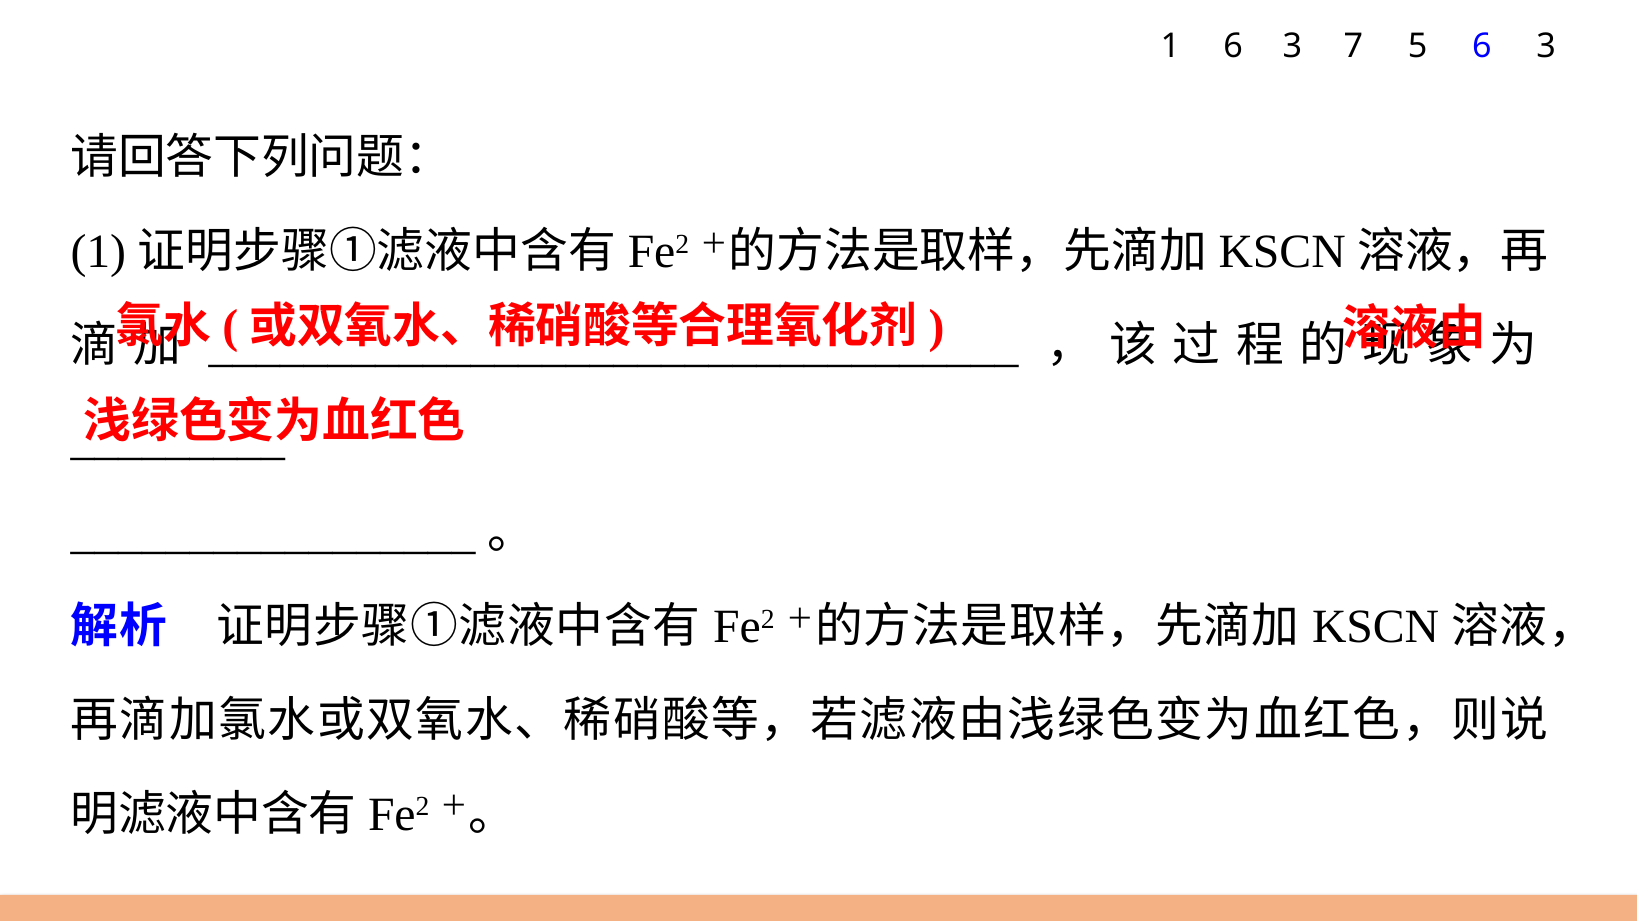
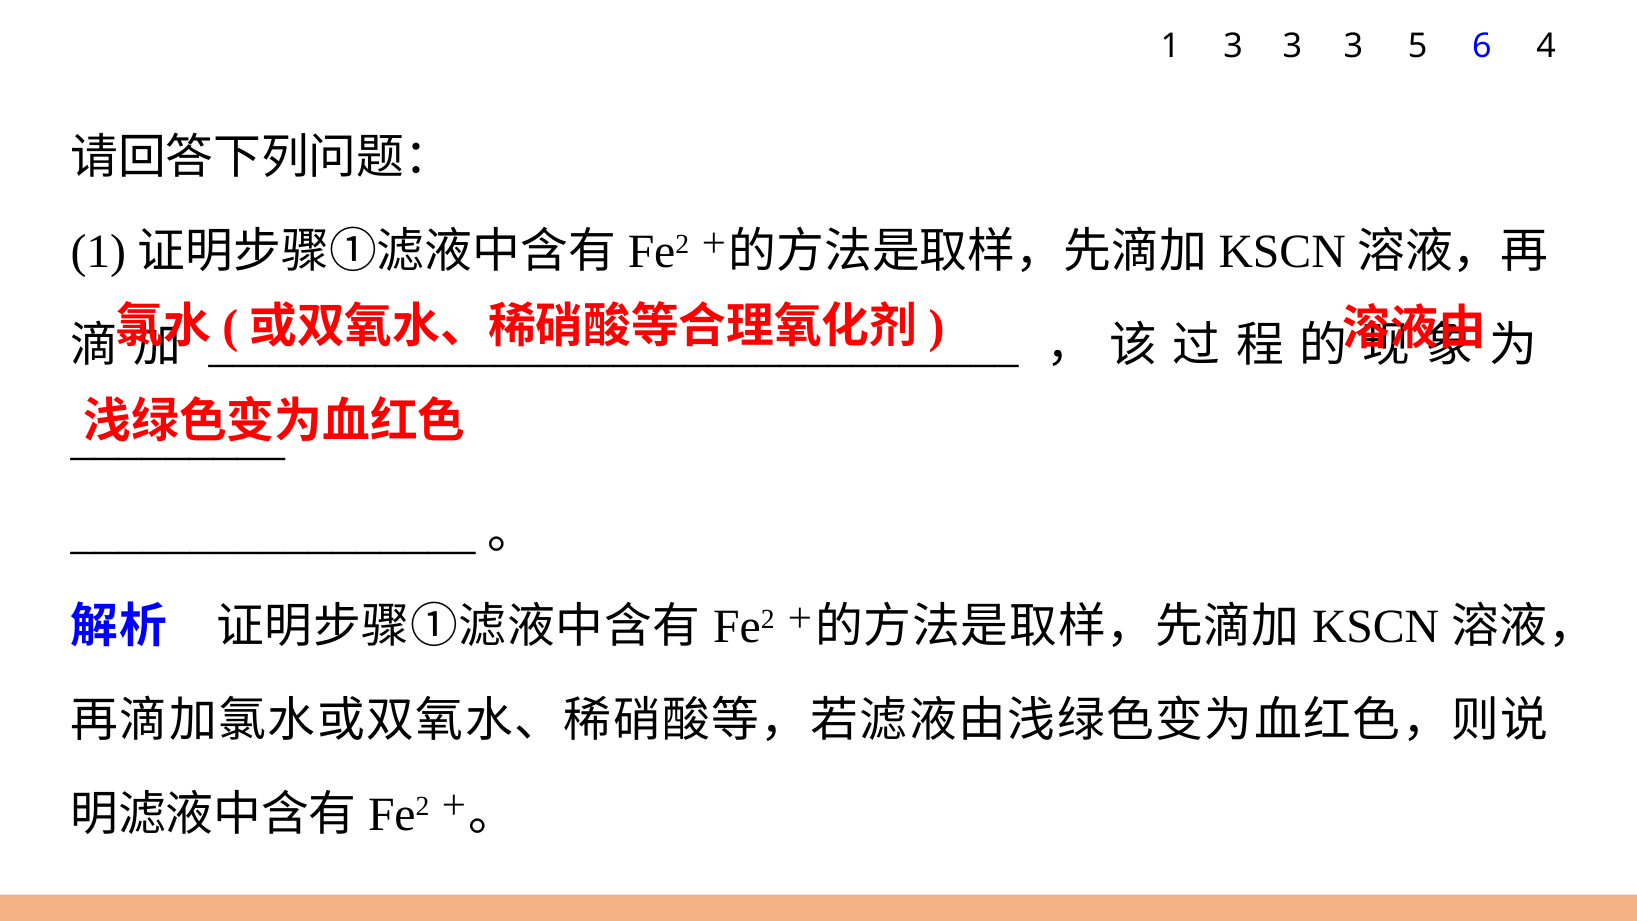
1 6: 6 -> 3 (1233, 46)
7: 7 -> 3 (1353, 46)
5 6 3: 3 -> 4 (1546, 46)
